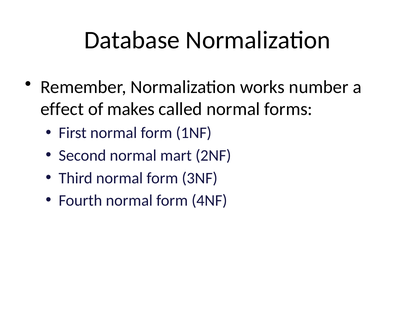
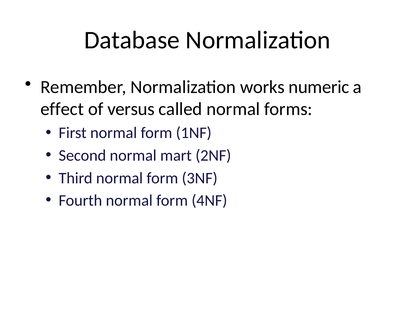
number: number -> numeric (319, 87)
makes: makes -> versus (131, 109)
